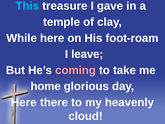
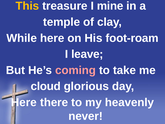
This colour: light blue -> yellow (27, 6)
gave: gave -> mine (110, 6)
home: home -> cloud (46, 86)
cloud: cloud -> never (86, 116)
